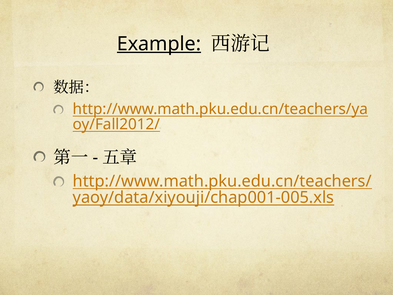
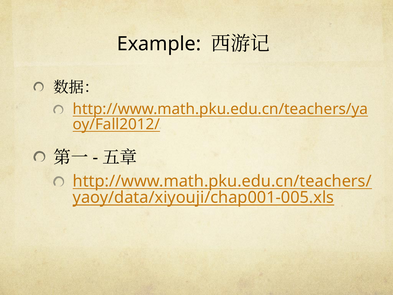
Example underline: present -> none (159, 44)
